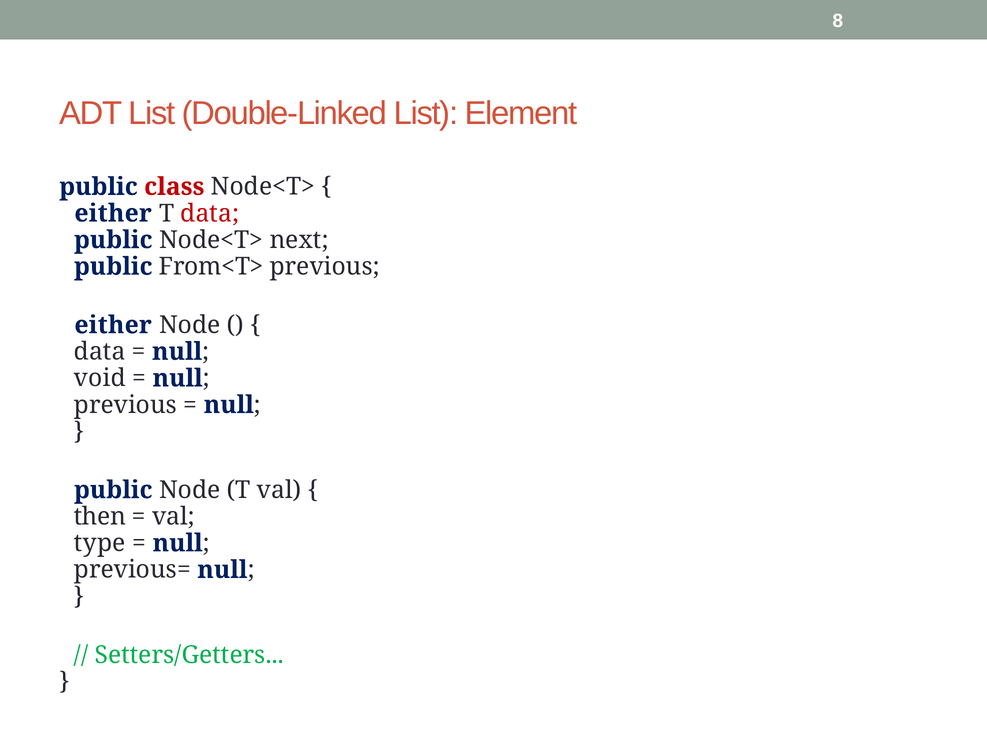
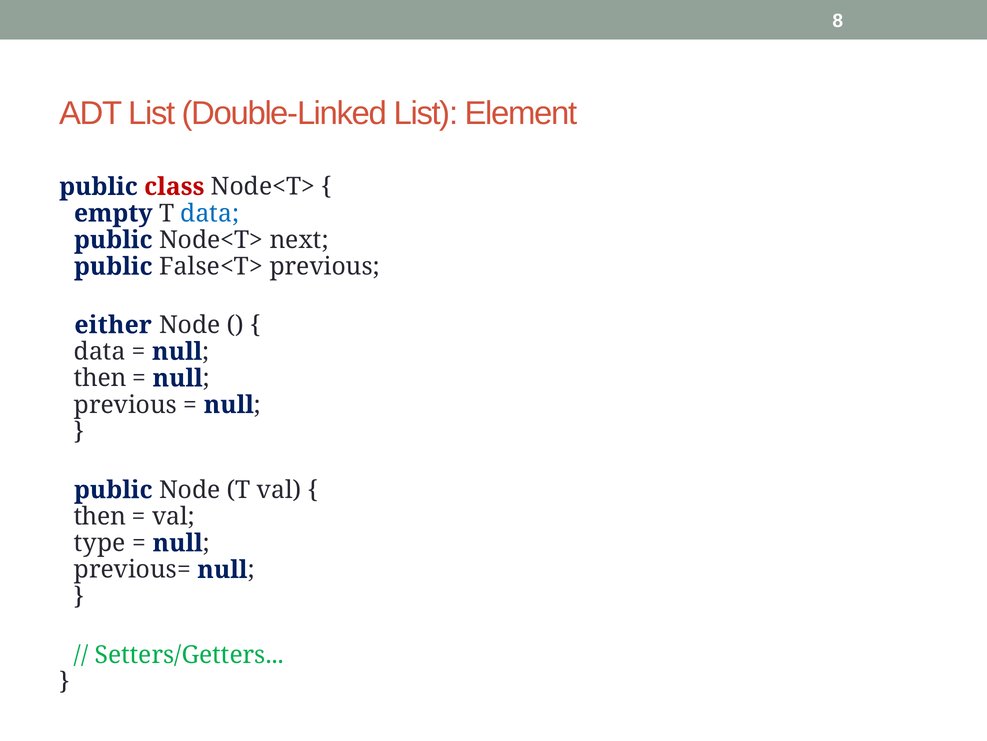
either: either -> empty (113, 213)
data colour: red -> blue (210, 213)
From<T>: From<T> -> False<T> (211, 266)
void: void -> then (100, 378)
